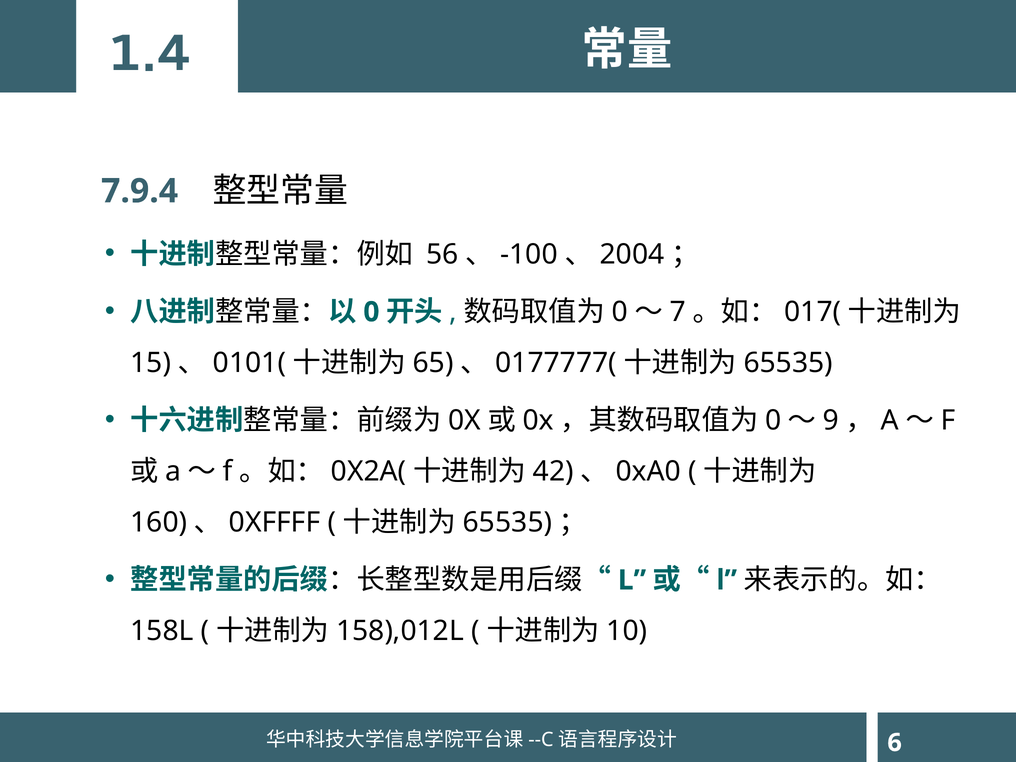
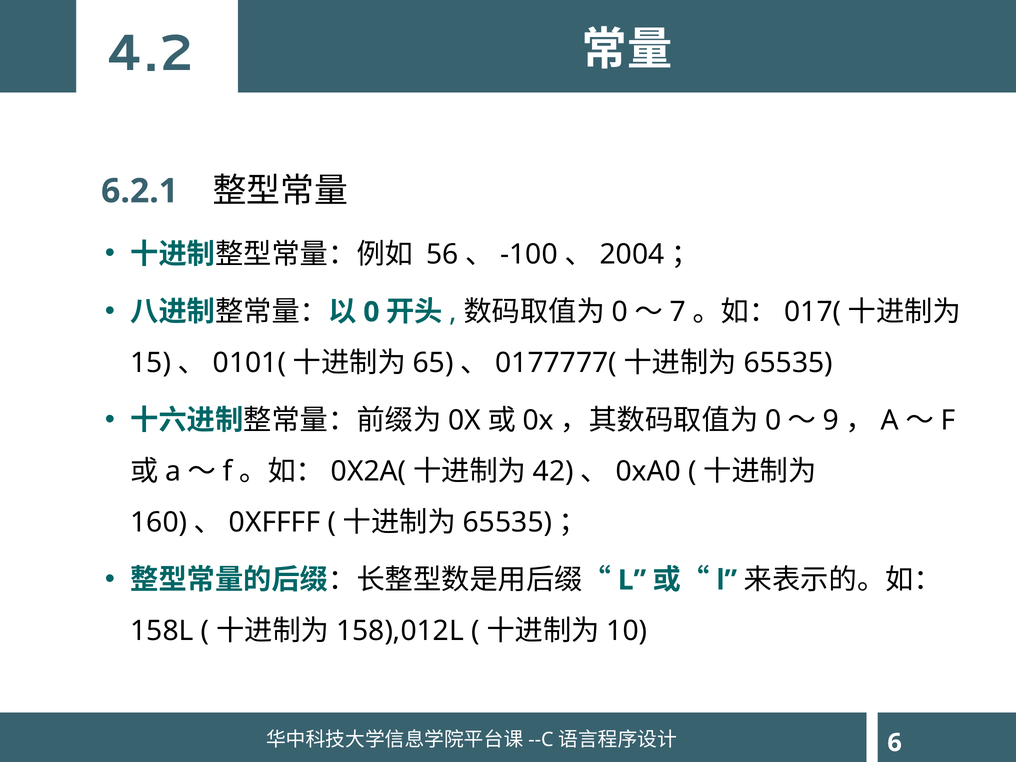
1.4: 1.4 -> 4.2 (150, 54)
7.9.4: 7.9.4 -> 6.2.1 (140, 191)
